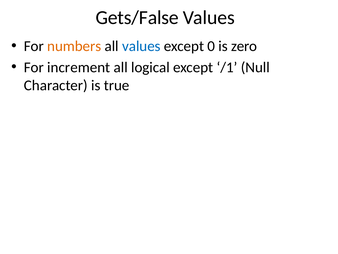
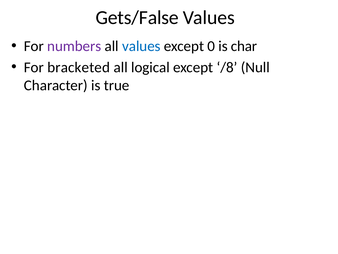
numbers colour: orange -> purple (74, 46)
zero: zero -> char (244, 46)
increment: increment -> bracketed (79, 67)
/1: /1 -> /8 (227, 67)
